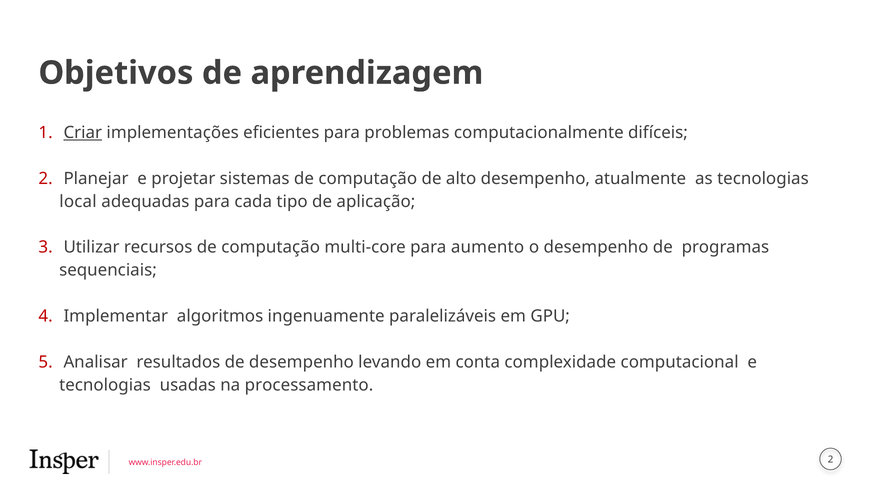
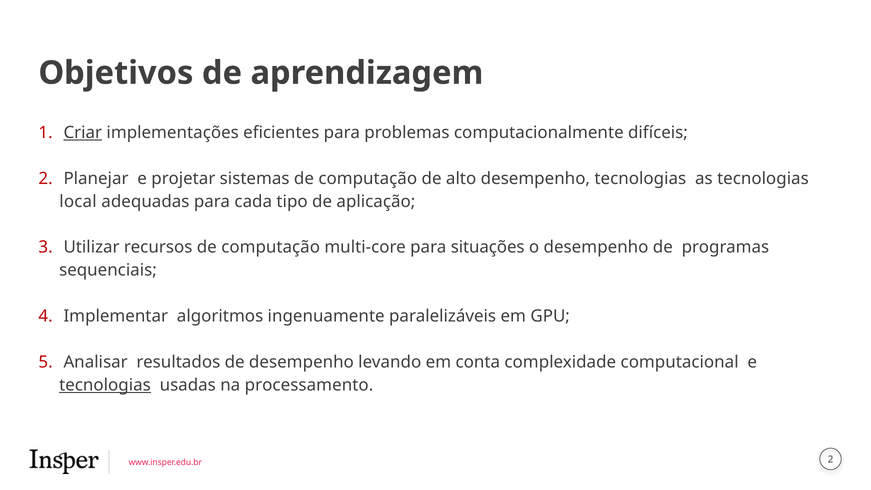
desempenho atualmente: atualmente -> tecnologias (640, 178)
aumento: aumento -> situações (488, 247)
tecnologias underline: none -> present (105, 385)
